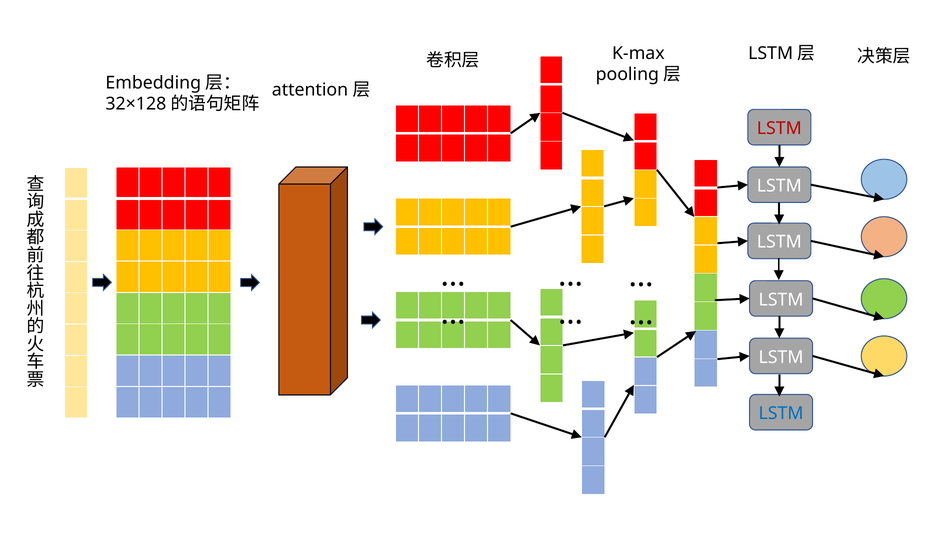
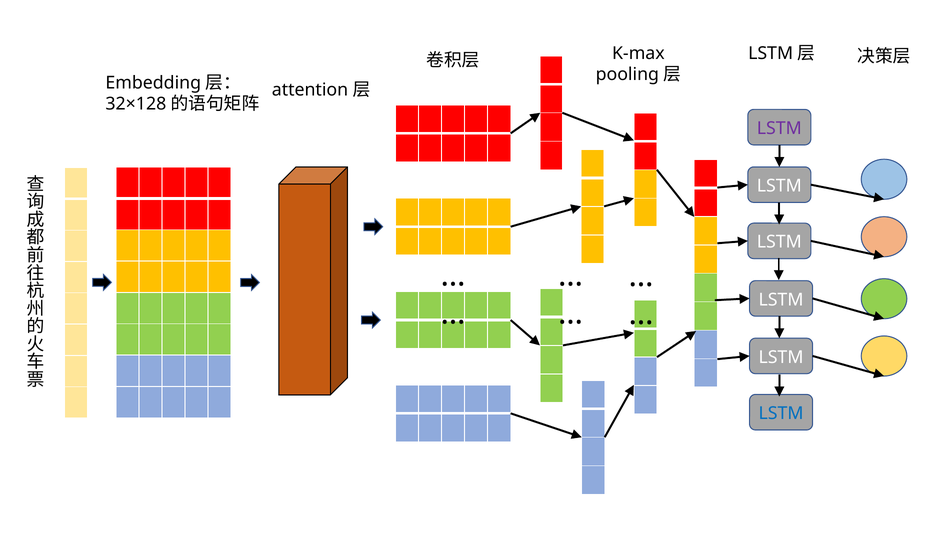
LSTM colour: red -> purple (779, 128)
